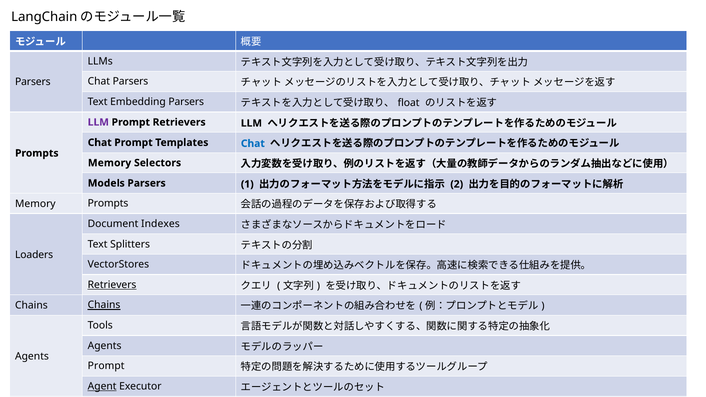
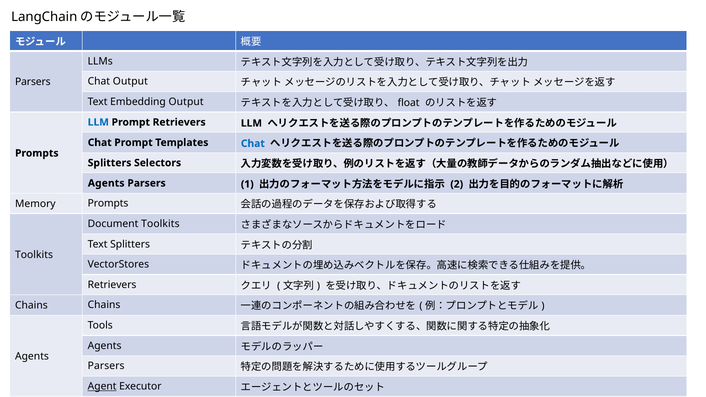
Chat Parsers: Parsers -> Output (130, 82)
Embedding Parsers: Parsers -> Output (186, 102)
LLM colour: purple -> blue (98, 122)
Memory: Memory -> Splitters (110, 163)
Models: Models -> Agents (106, 183)
Document Indexes: Indexes -> Toolkits (160, 224)
Loaders: Loaders -> Toolkits (34, 255)
Retrievers underline: present -> none (112, 285)
Chains underline: present -> none (104, 305)
Prompt: Prompt -> Parsers (106, 366)
